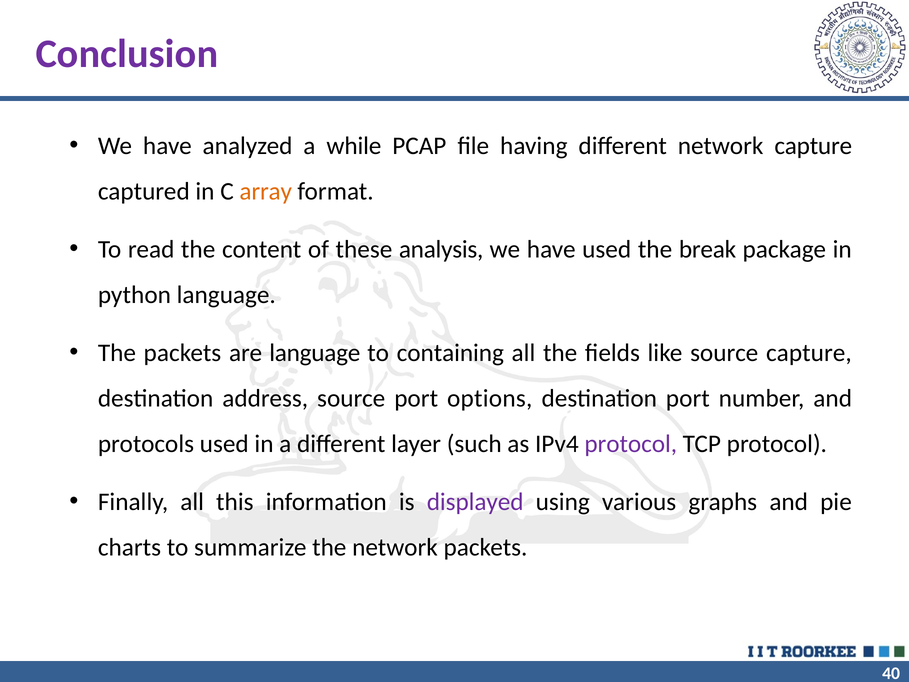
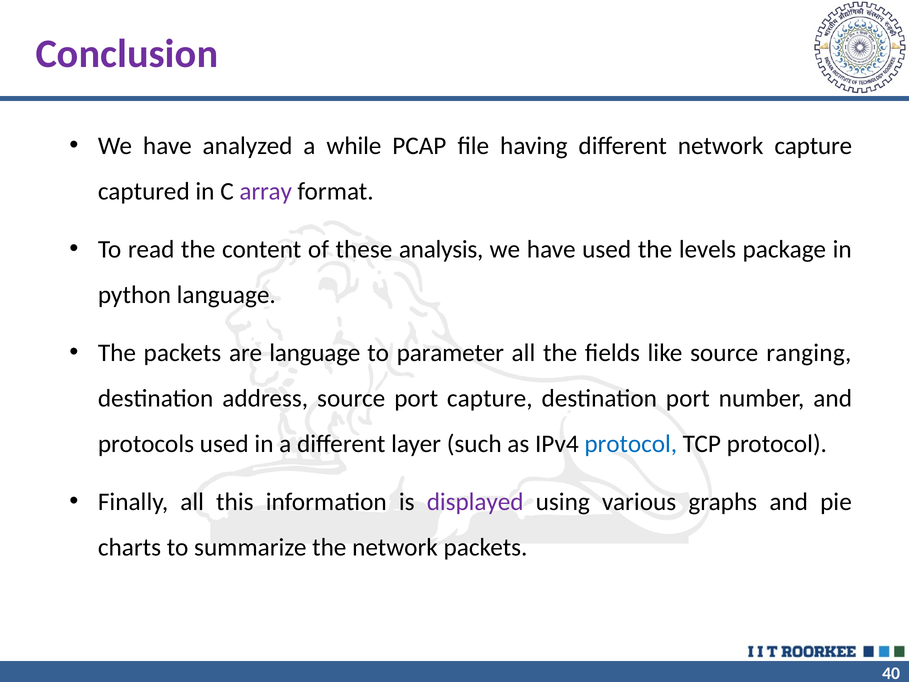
array colour: orange -> purple (266, 191)
break: break -> levels (707, 249)
containing: containing -> parameter (450, 353)
source capture: capture -> ranging (809, 353)
port options: options -> capture (490, 398)
protocol colour: purple -> blue (631, 444)
